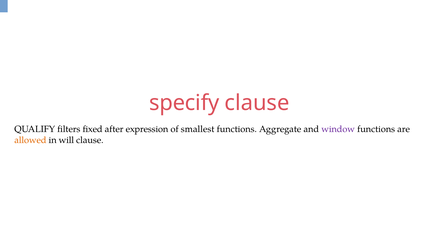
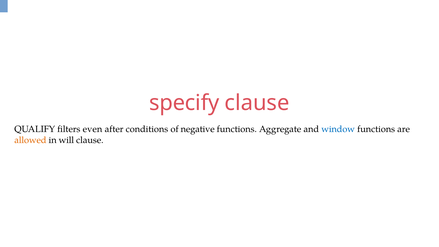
fixed: fixed -> even (92, 129)
expression: expression -> conditions (147, 129)
smallest: smallest -> negative (198, 129)
window colour: purple -> blue (338, 129)
